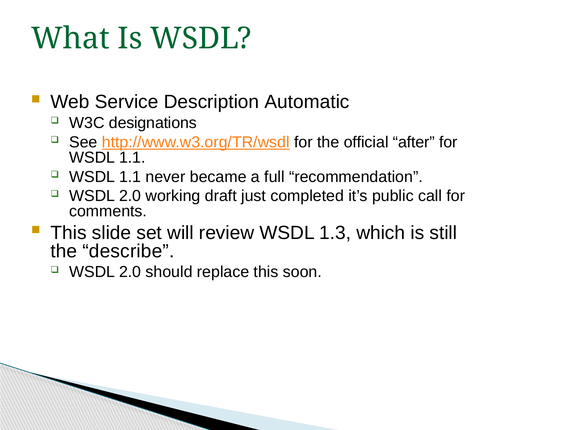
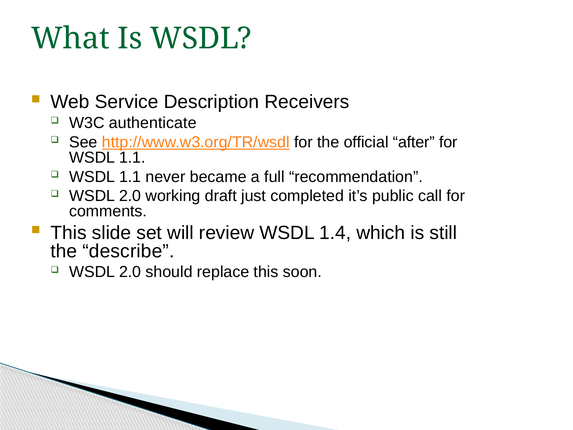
Automatic: Automatic -> Receivers (307, 102)
designations: designations -> authenticate (153, 123)
1.3: 1.3 -> 1.4 (335, 233)
